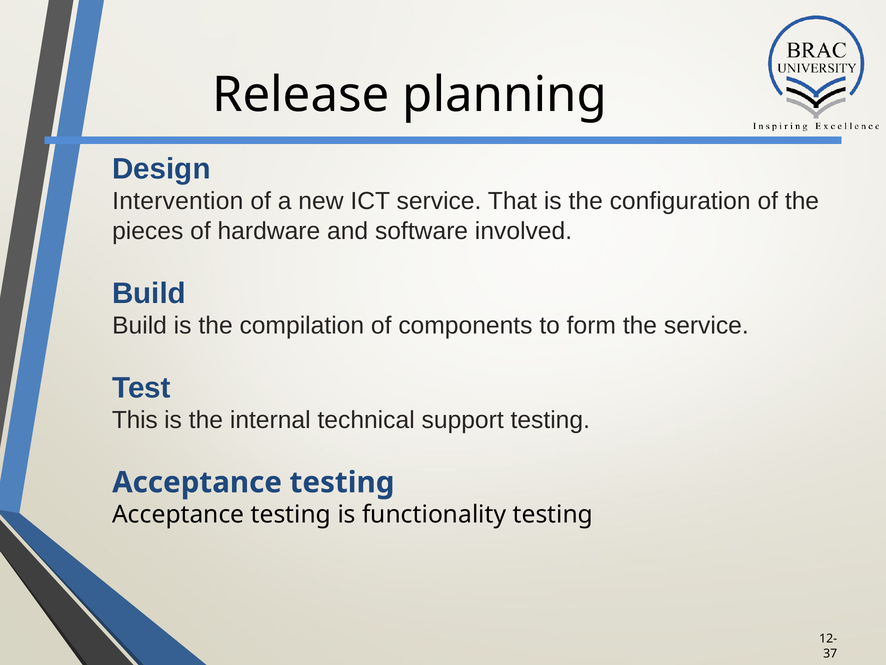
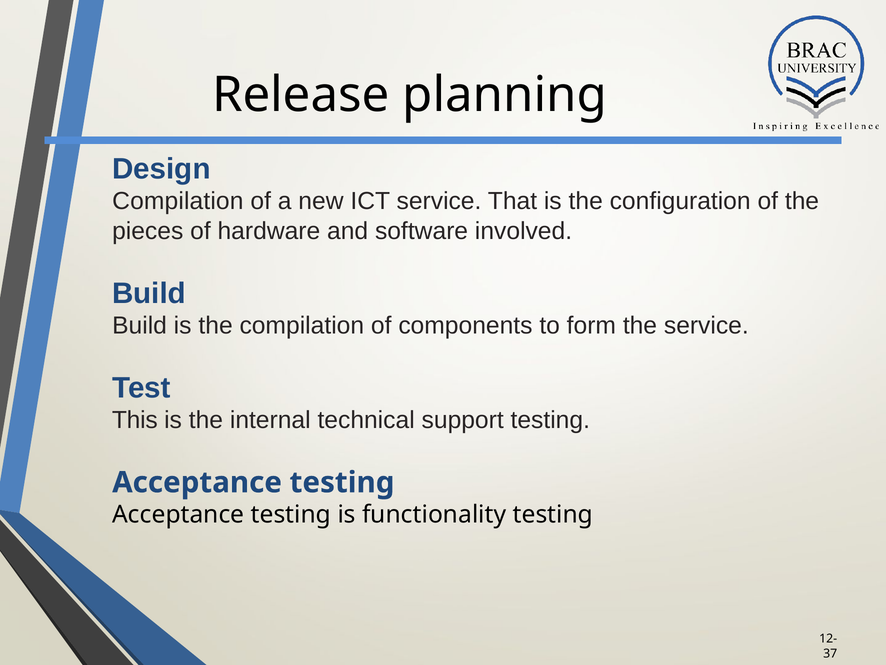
Intervention: Intervention -> Compilation (178, 201)
